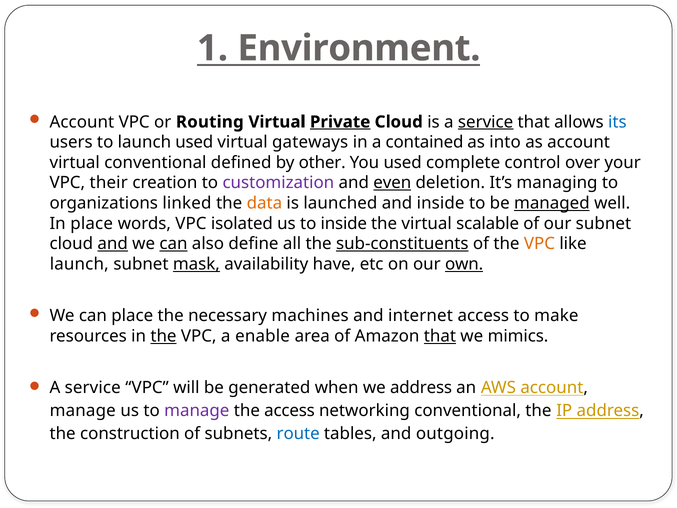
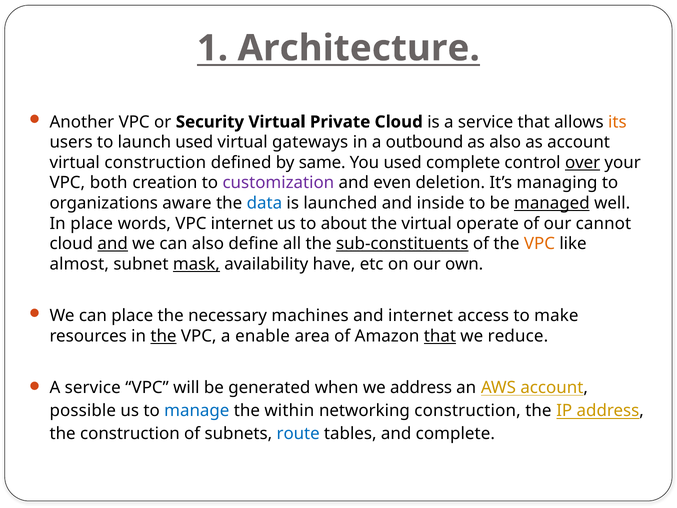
Environment: Environment -> Architecture (359, 48)
Account: Account -> Another (82, 122)
Routing: Routing -> Security (210, 122)
Private underline: present -> none (340, 122)
service underline: present -> none (486, 122)
its colour: blue -> orange (617, 122)
contained: contained -> outbound (424, 142)
as into: into -> also (505, 142)
virtual conventional: conventional -> construction (155, 162)
other: other -> same (322, 162)
over underline: none -> present (583, 162)
their: their -> both (109, 183)
even underline: present -> none (392, 183)
linked: linked -> aware (187, 203)
data colour: orange -> blue (264, 203)
VPC isolated: isolated -> internet (242, 223)
to inside: inside -> about (344, 223)
scalable: scalable -> operate (488, 223)
our subnet: subnet -> cannot (603, 223)
can underline: present -> none (173, 244)
launch: launch -> almost (79, 264)
own underline: present -> none (464, 264)
mimics: mimics -> reduce (518, 336)
manage: manage -> possible (83, 410)
manage colour: purple -> blue (197, 410)
the access: access -> within (289, 410)
networking conventional: conventional -> construction (468, 410)
and outgoing: outgoing -> complete (455, 434)
